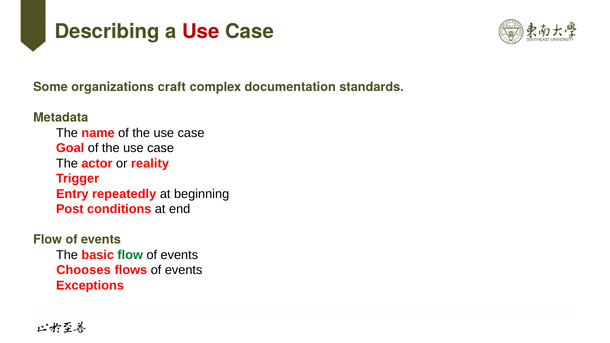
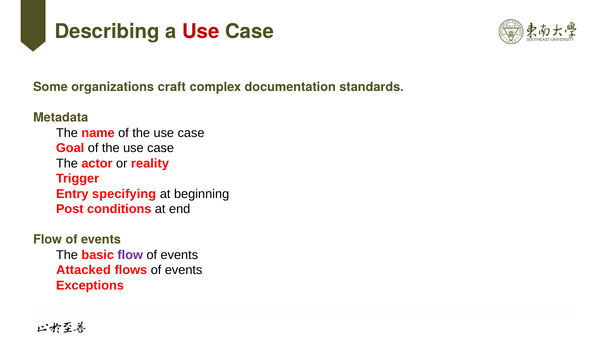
repeatedly: repeatedly -> specifying (124, 194)
flow colour: green -> purple (130, 255)
Chooses: Chooses -> Attacked (83, 270)
